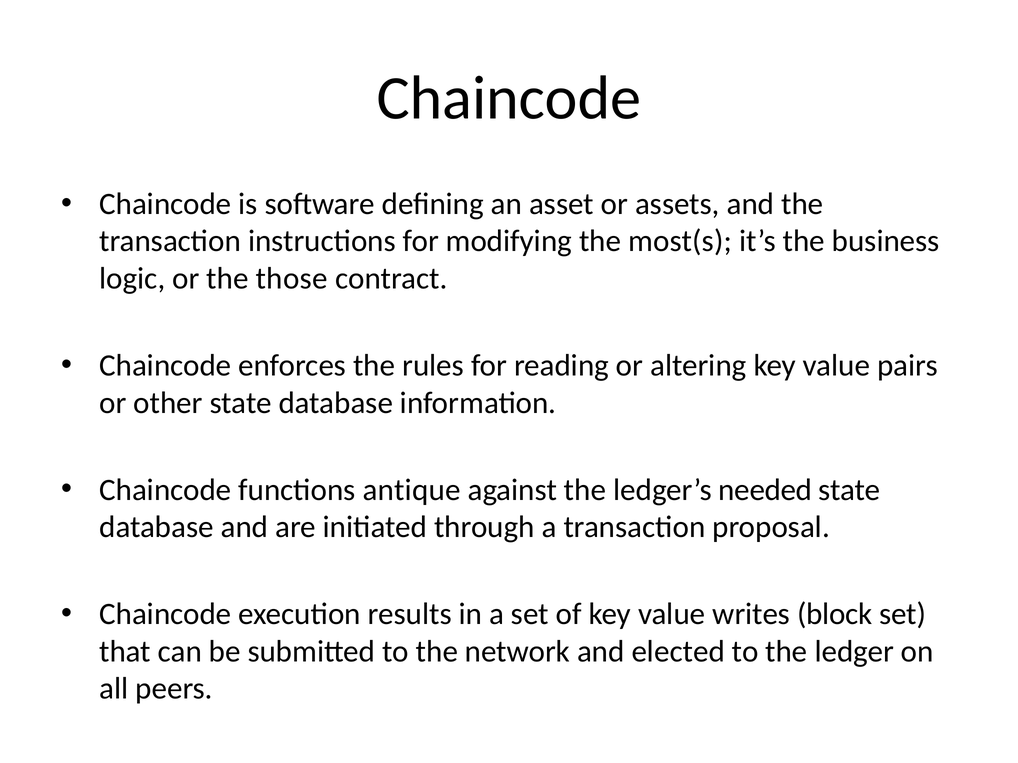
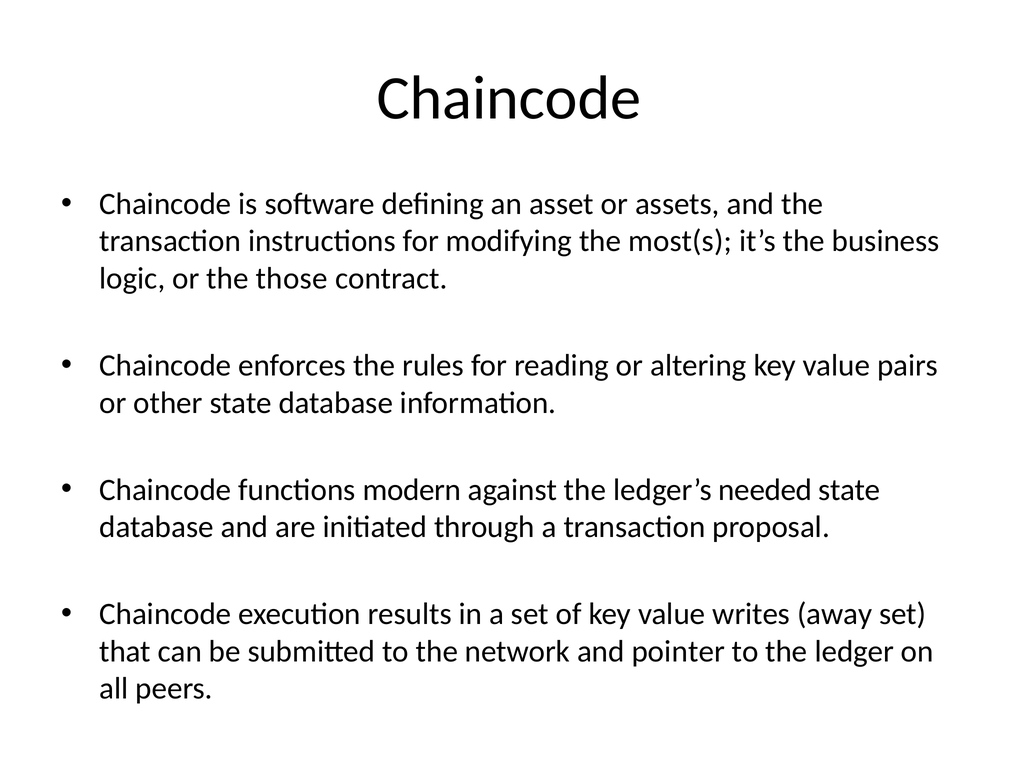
antique: antique -> modern (412, 490)
block: block -> away (835, 614)
elected: elected -> pointer (678, 652)
